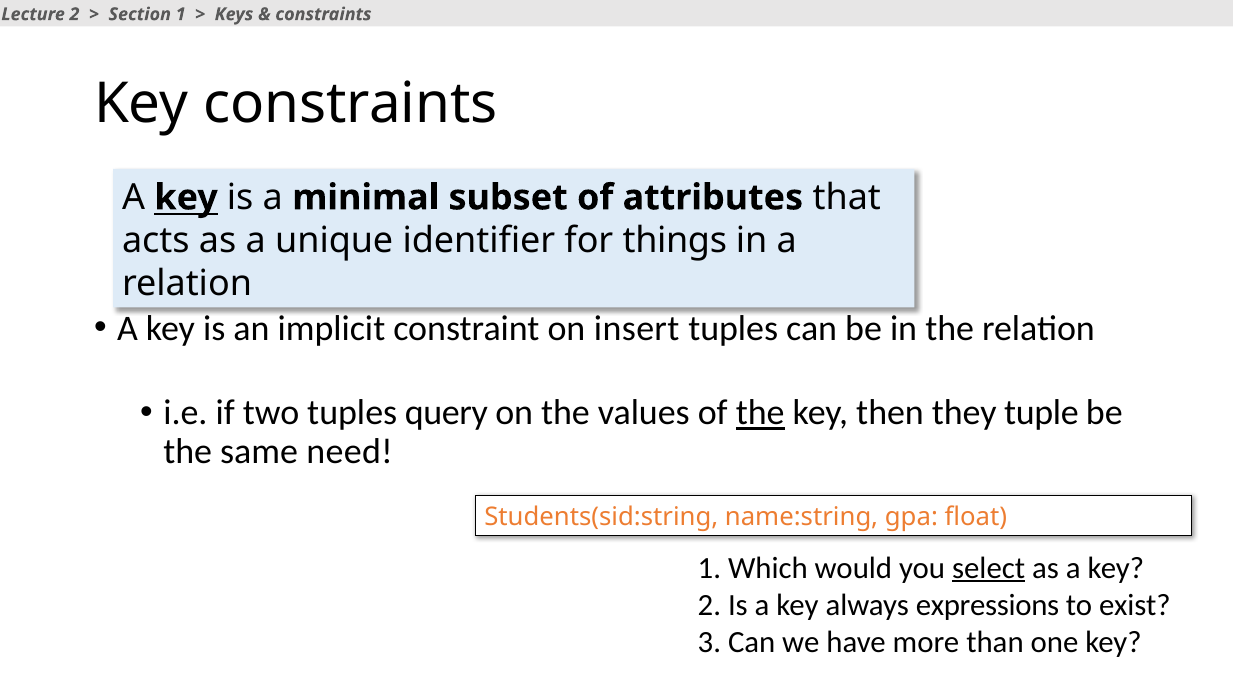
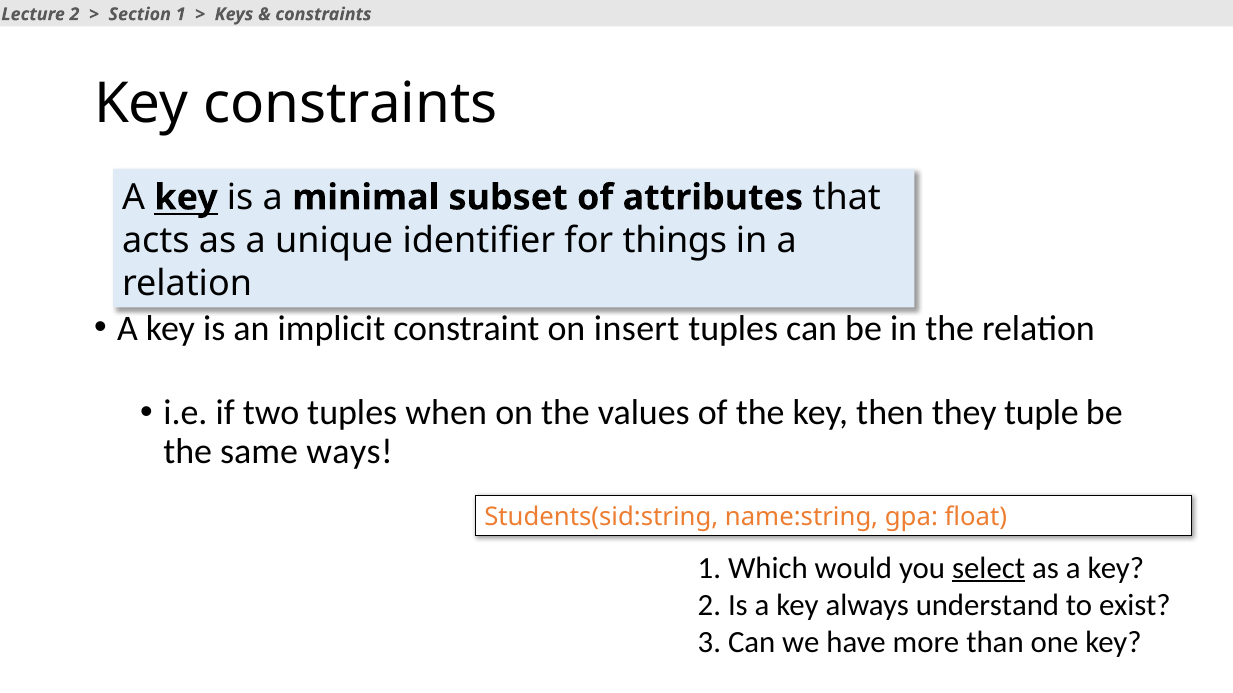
query: query -> when (446, 413)
the underline: present -> none (760, 413)
need: need -> ways (350, 452)
expressions: expressions -> understand (987, 606)
